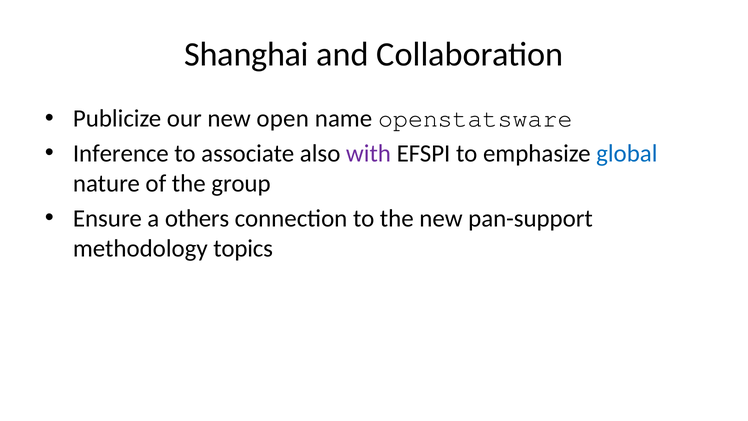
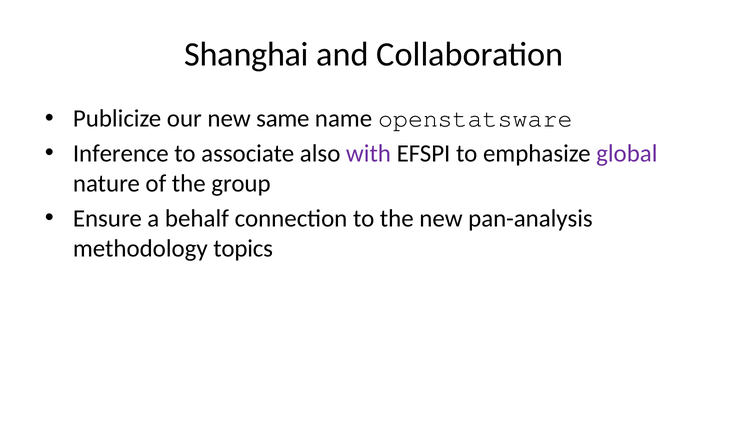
open: open -> same (283, 119)
global colour: blue -> purple (627, 154)
others: others -> behalf (197, 218)
pan-support: pan-support -> pan-analysis (530, 218)
